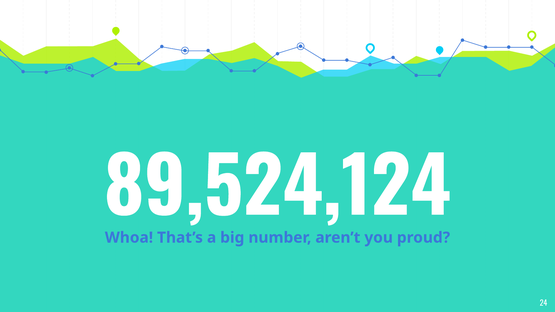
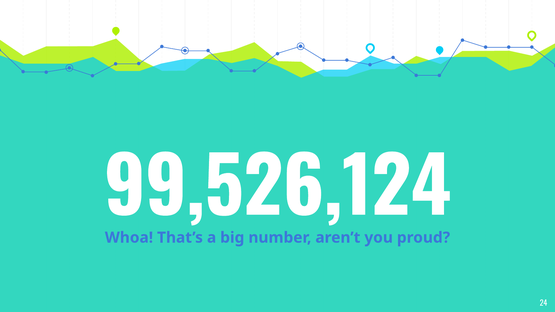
89,524,124: 89,524,124 -> 99,526,124 (278, 189)
